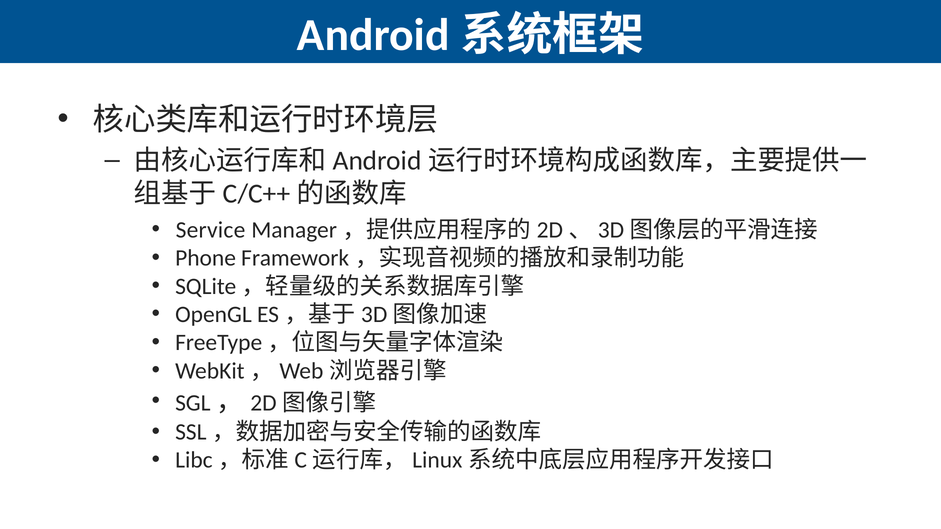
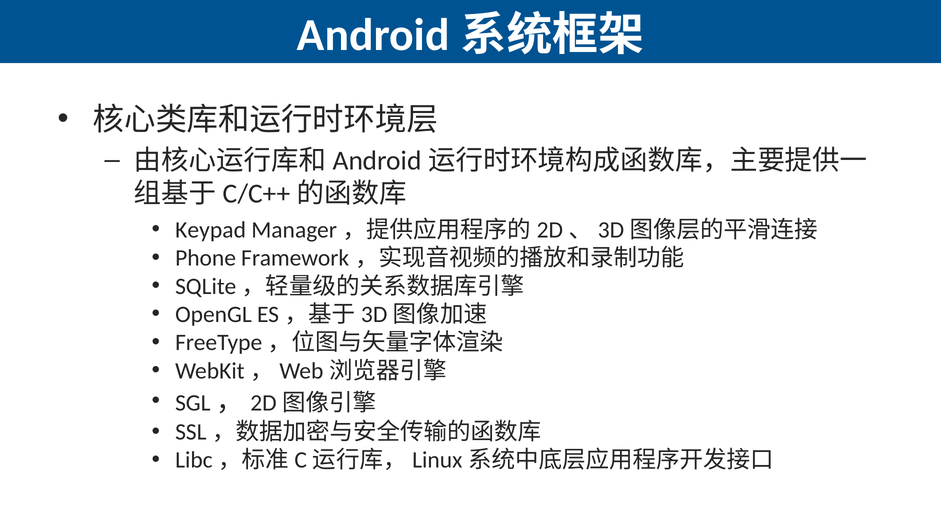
Service: Service -> Keypad (211, 230)
